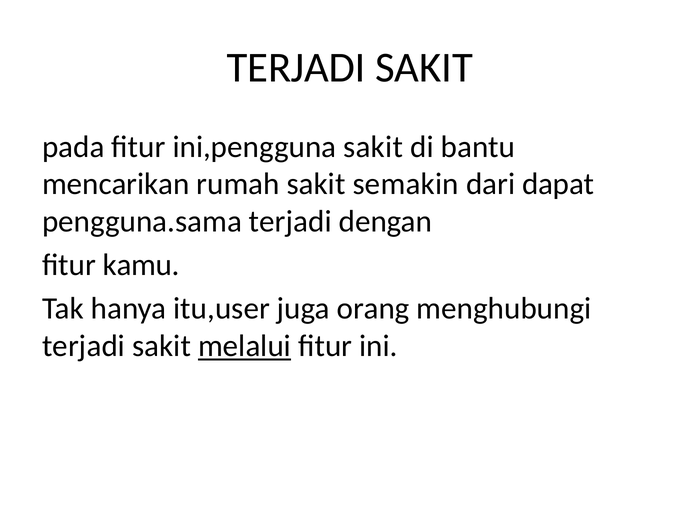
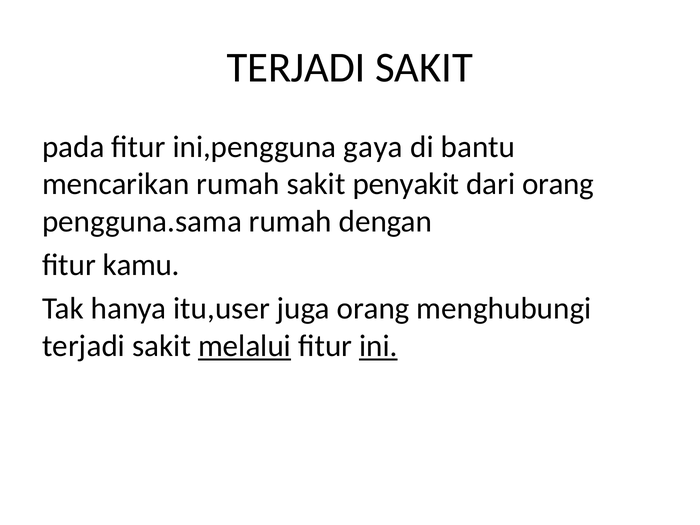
ini,pengguna sakit: sakit -> gaya (373, 147)
semakin: semakin -> penyakit (406, 184)
dari dapat: dapat -> orang (558, 184)
pengguna.sama terjadi: terjadi -> rumah (290, 222)
ini underline: none -> present (378, 346)
